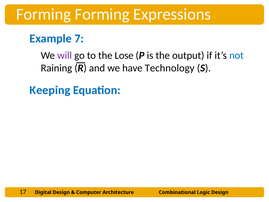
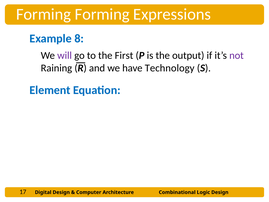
7: 7 -> 8 (79, 39)
Lose: Lose -> First (124, 55)
not colour: blue -> purple (236, 55)
Keeping: Keeping -> Element (50, 90)
